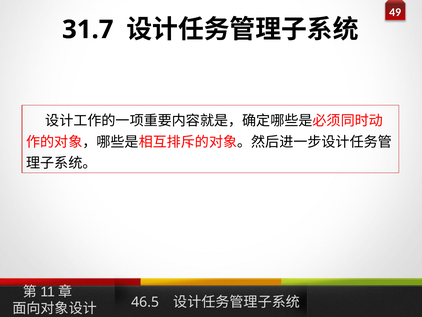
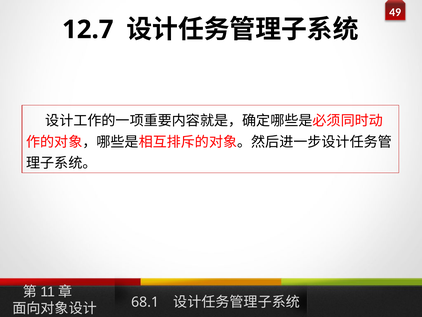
31.7: 31.7 -> 12.7 (88, 30)
46.5: 46.5 -> 68.1 (145, 302)
